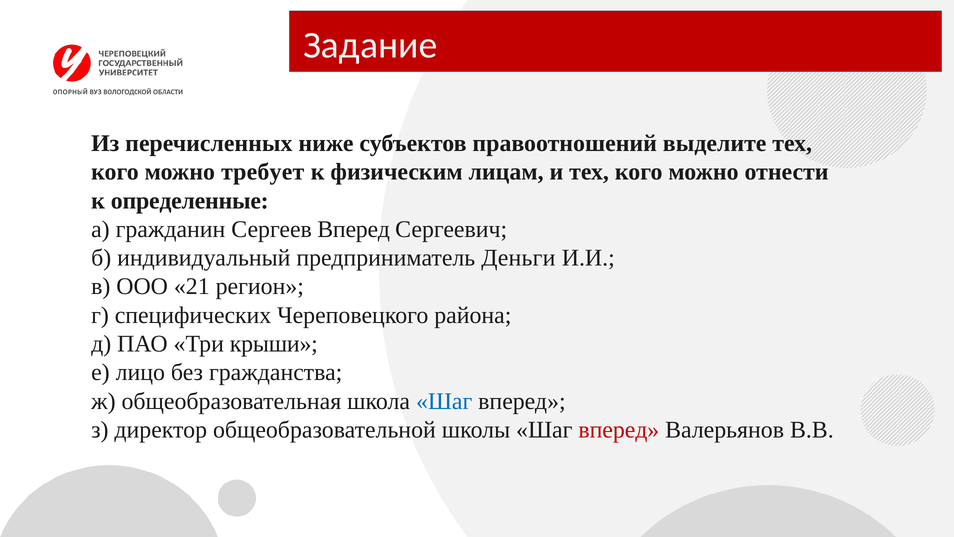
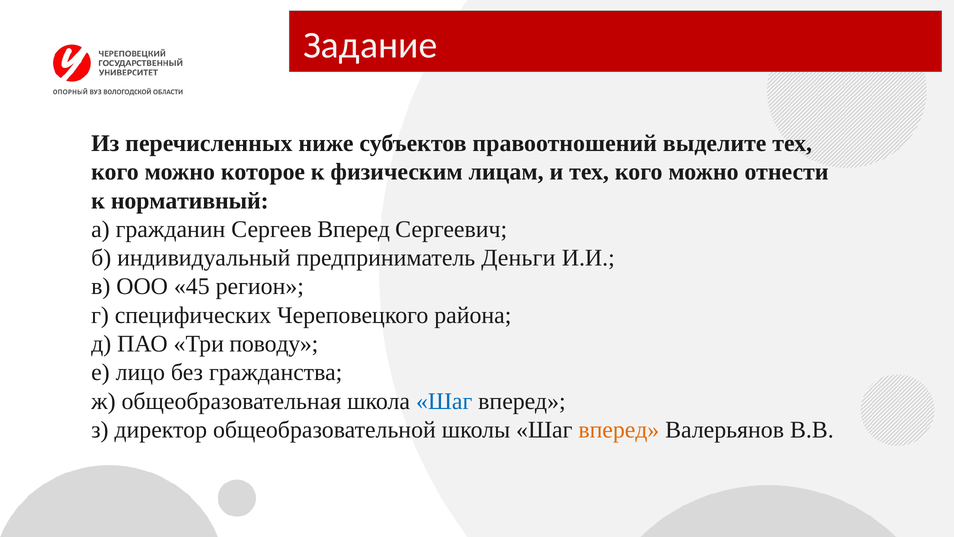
требует: требует -> которое (263, 172)
определенные: определенные -> нормативный (190, 201)
21: 21 -> 45 (192, 286)
крыши: крыши -> поводу (274, 344)
вперед colour: red -> orange (619, 429)
